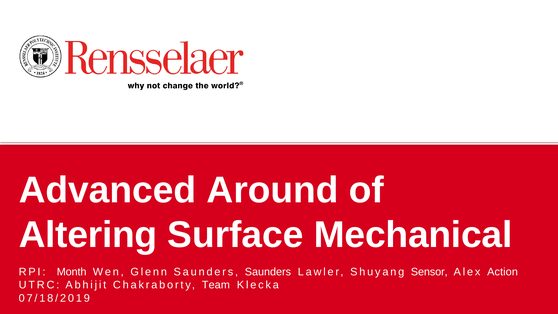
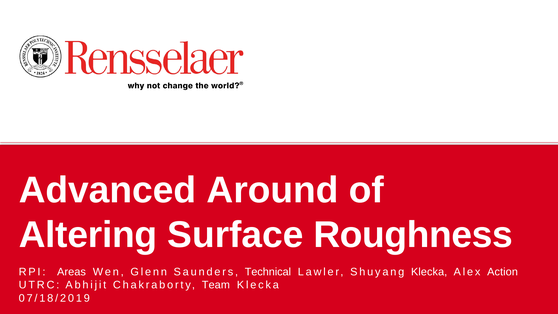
Mechanical: Mechanical -> Roughness (413, 235)
Month: Month -> Areas (72, 272)
Saunders Saunders: Saunders -> Technical (268, 272)
Shuyang Sensor: Sensor -> Klecka (429, 272)
